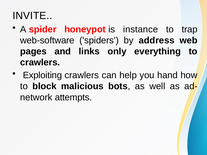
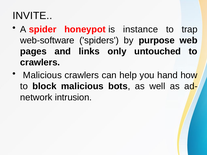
address: address -> purpose (157, 40)
everything: everything -> untouched (158, 51)
Exploiting: Exploiting -> Malicious (42, 75)
attempts: attempts -> intrusion (73, 97)
